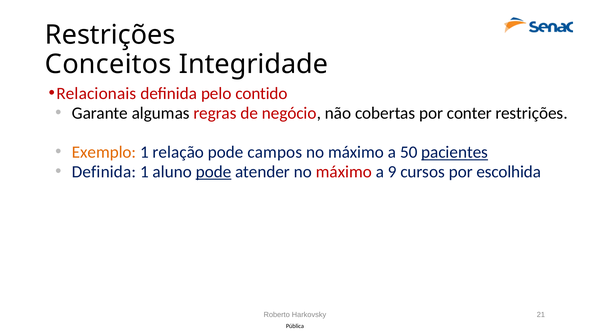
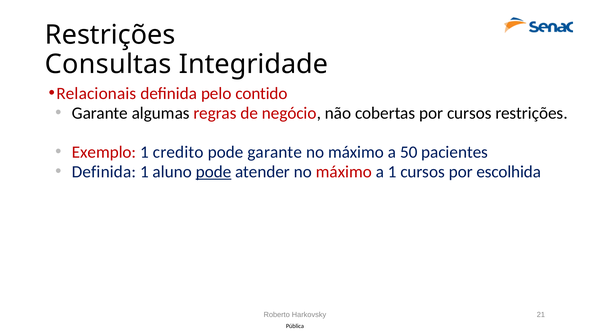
Conceitos: Conceitos -> Consultas (108, 64)
por conter: conter -> cursos (469, 113)
Exemplo colour: orange -> red (104, 152)
relação: relação -> credito (178, 152)
pode campos: campos -> garante (275, 152)
pacientes underline: present -> none (455, 152)
a 9: 9 -> 1 (392, 172)
